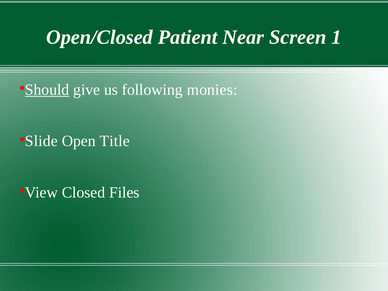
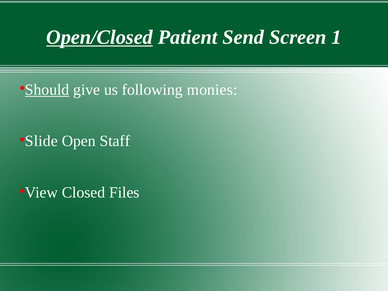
Open/Closed underline: none -> present (100, 37)
Near: Near -> Send (243, 37)
Title: Title -> Staff (115, 141)
